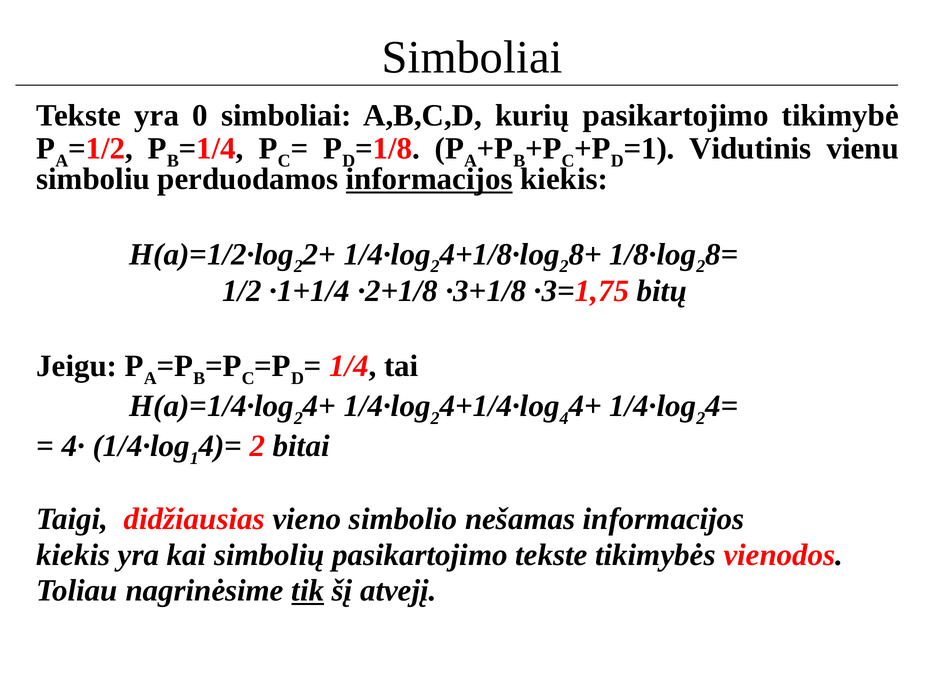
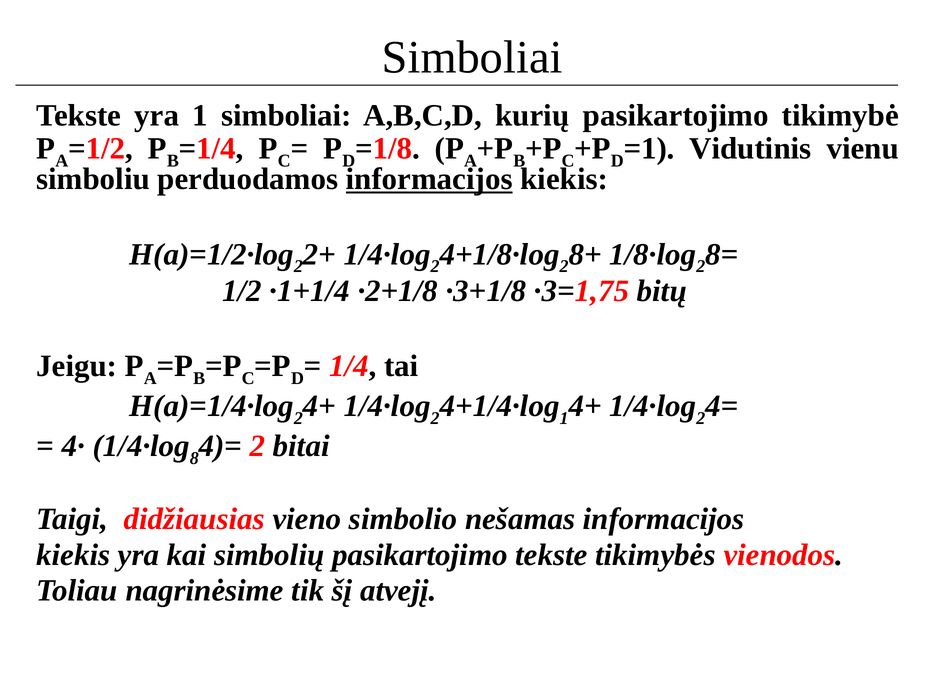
yra 0: 0 -> 1 (200, 116)
4: 4 -> 1 (564, 418)
1: 1 -> 8 (194, 458)
tik underline: present -> none (308, 591)
